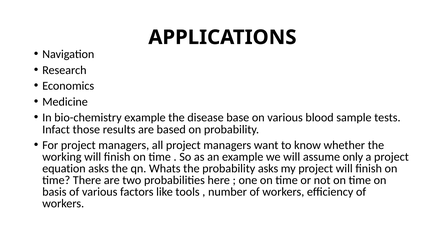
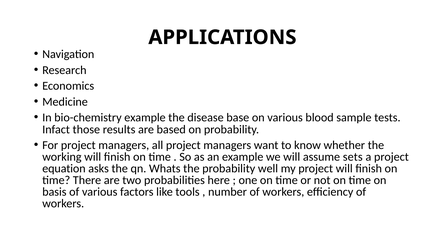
only: only -> sets (353, 157)
probability asks: asks -> well (268, 169)
